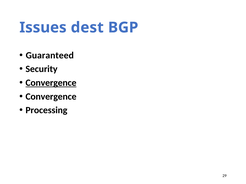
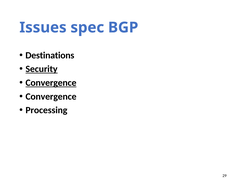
dest: dest -> spec (87, 28)
Guaranteed: Guaranteed -> Destinations (50, 55)
Security underline: none -> present (42, 69)
